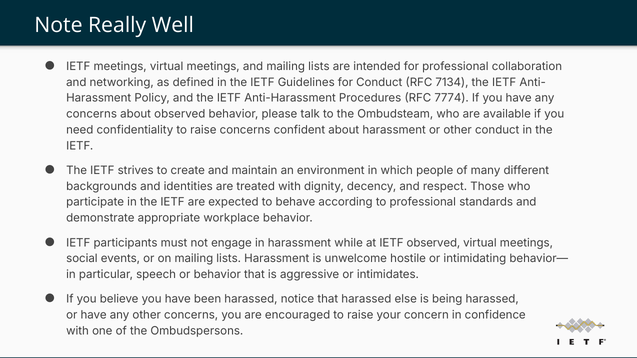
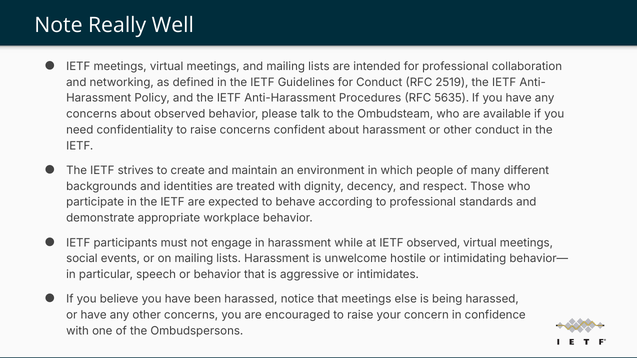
7134: 7134 -> 2519 (452, 82)
7774: 7774 -> 5635 (452, 98)
that harassed: harassed -> meetings (366, 299)
